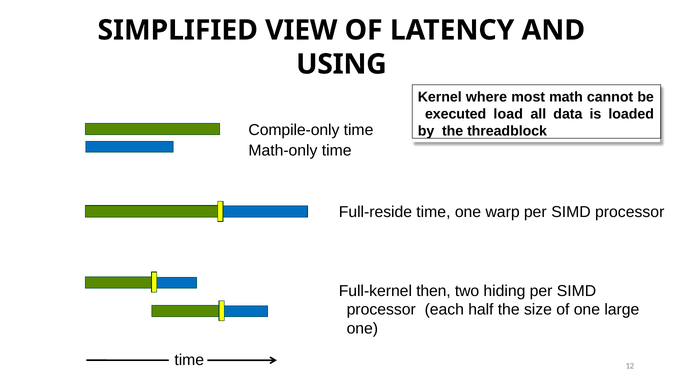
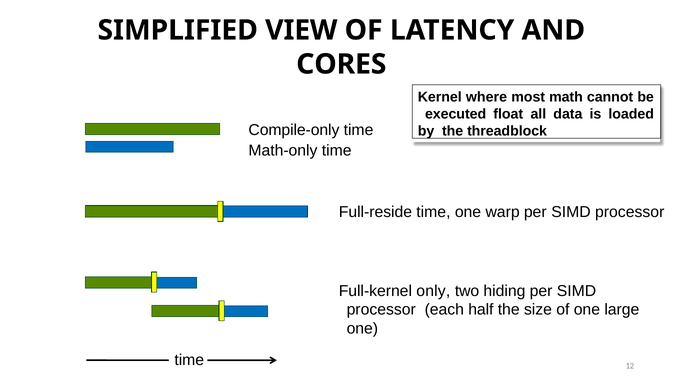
USING: USING -> CORES (341, 64)
load: load -> float (508, 114)
then: then -> only (433, 291)
